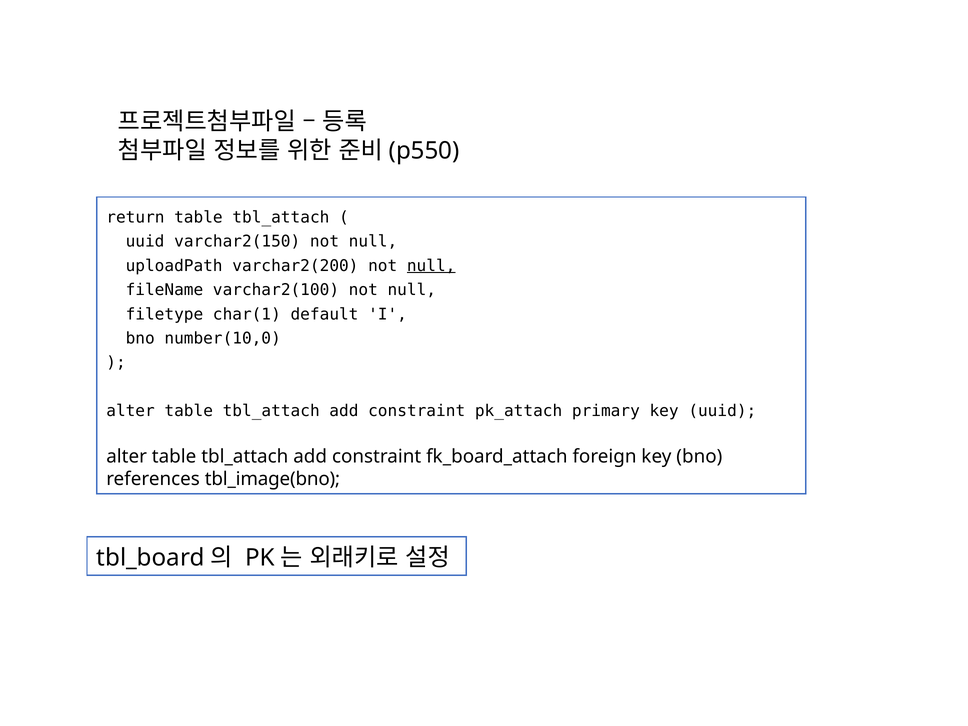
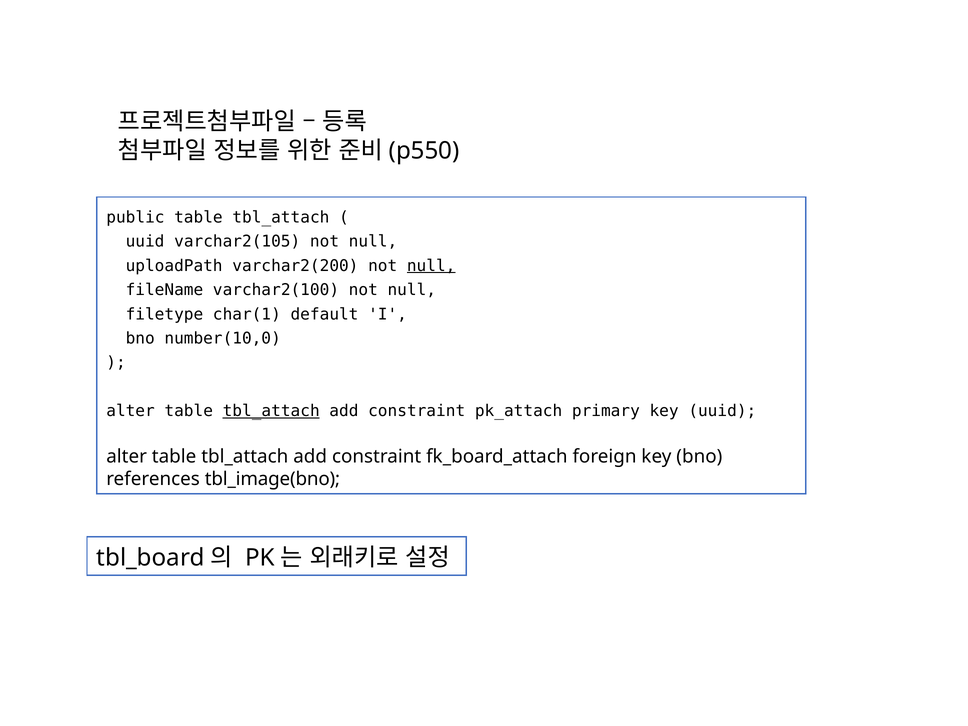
return: return -> public (135, 217)
varchar2(150: varchar2(150 -> varchar2(105 (237, 242)
tbl_attach underline: none -> present (271, 411)
